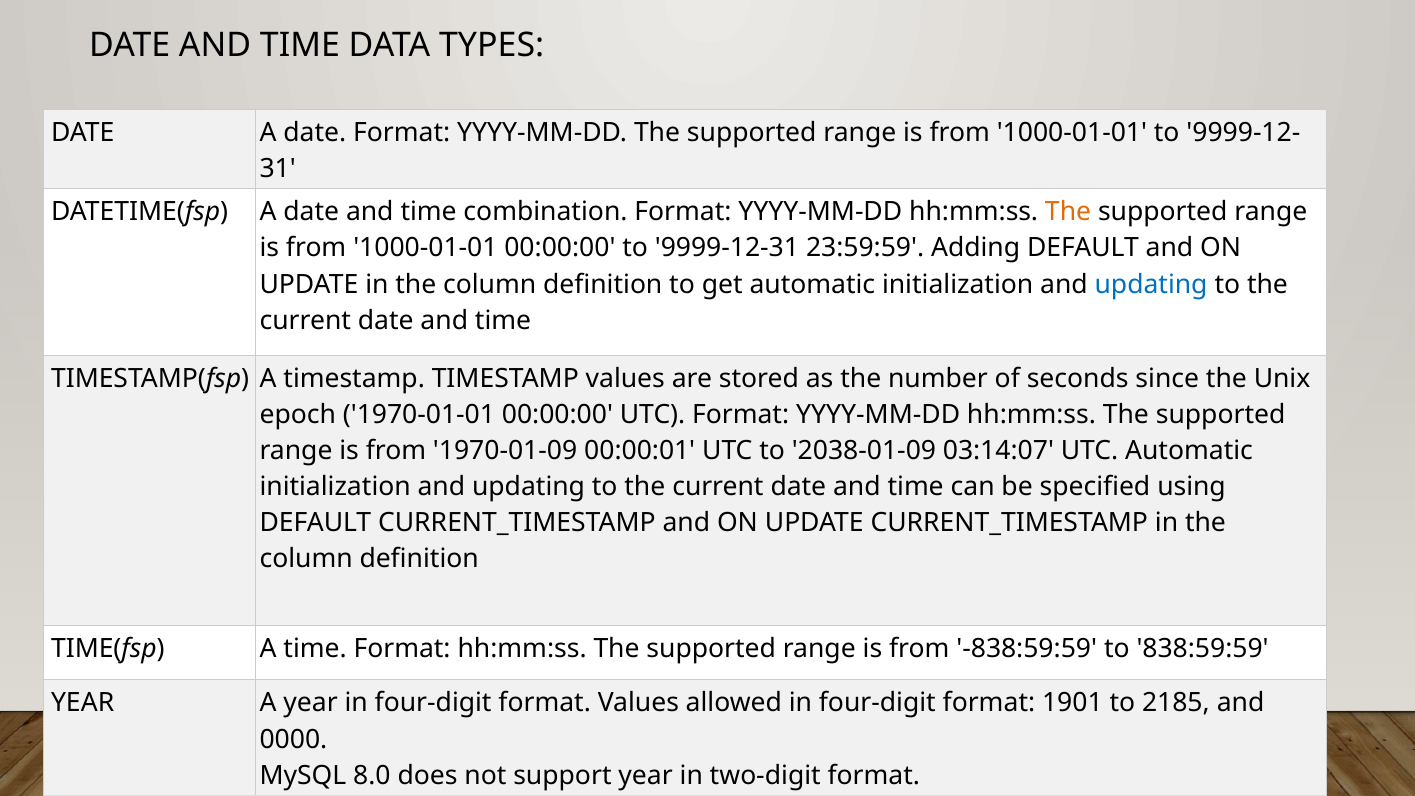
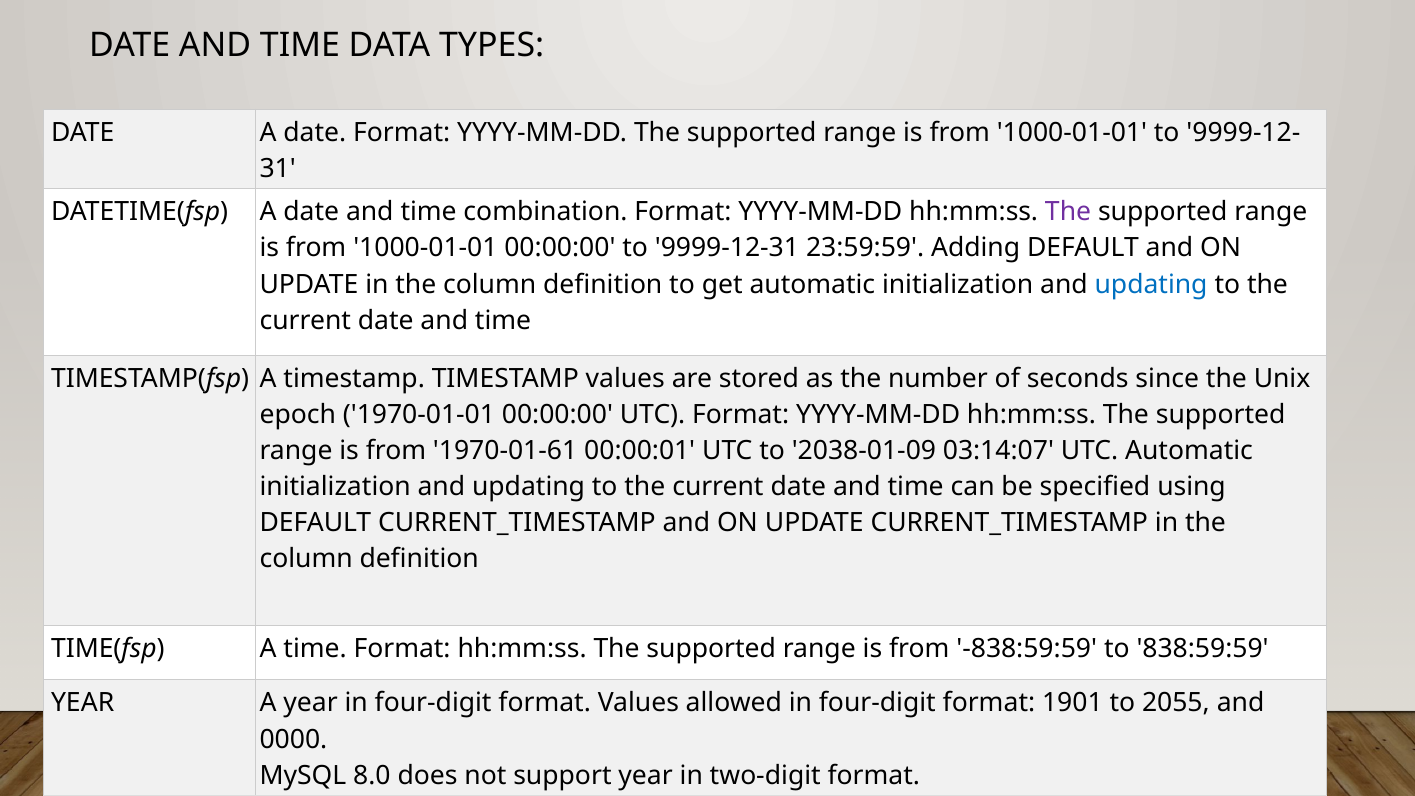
The colour: orange -> purple (1068, 212)
1970-01-09: 1970-01-09 -> 1970-01-61 (505, 451)
2185: 2185 -> 2055 (1176, 703)
